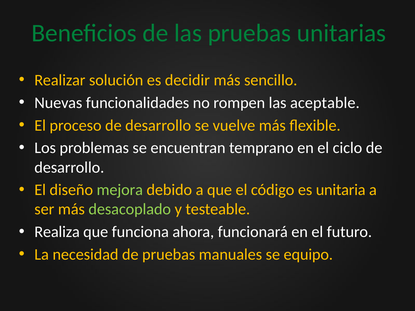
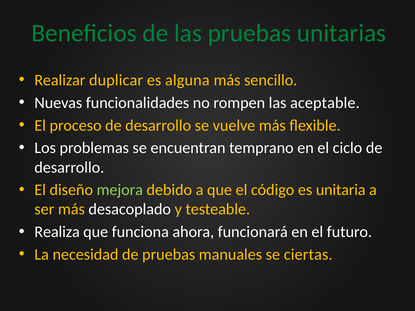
solución: solución -> duplicar (116, 80)
decidir: decidir -> alguna (187, 80)
desacoplado colour: light green -> white (130, 209)
equipo: equipo -> ciertas (308, 255)
